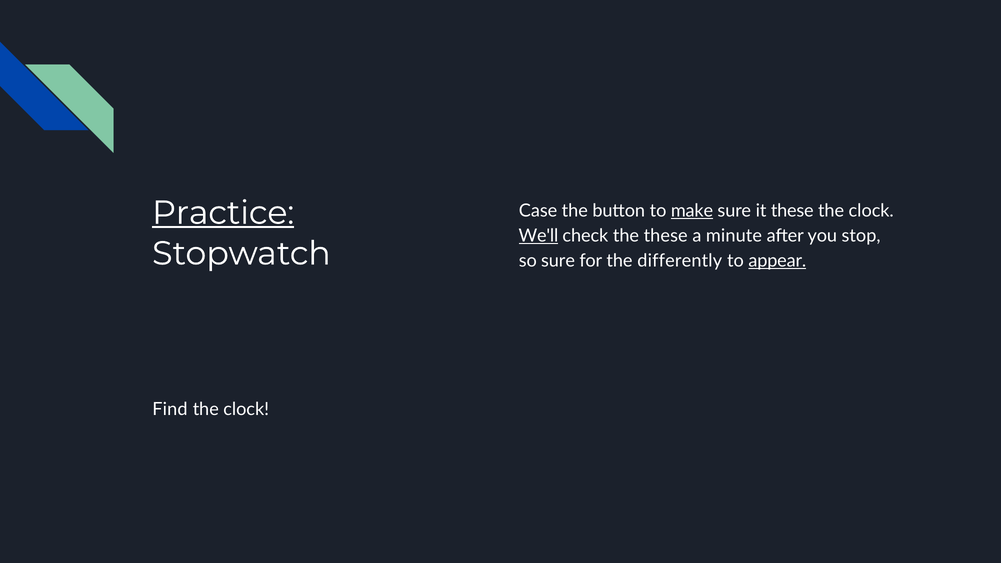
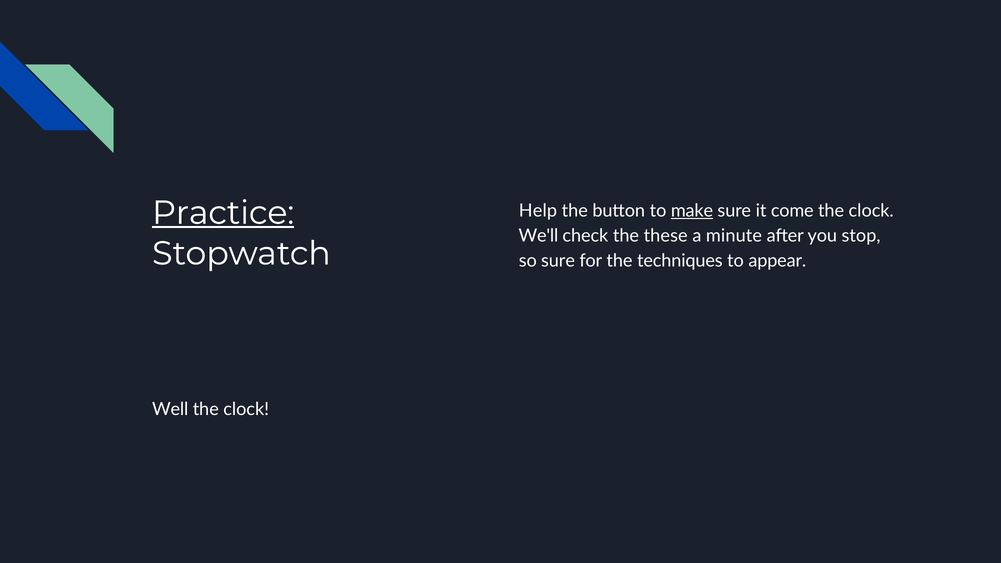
Case: Case -> Help (538, 211)
it these: these -> come (792, 211)
We'll underline: present -> none (538, 236)
differently: differently -> techniques (680, 261)
appear underline: present -> none (777, 261)
Find: Find -> Well (170, 409)
